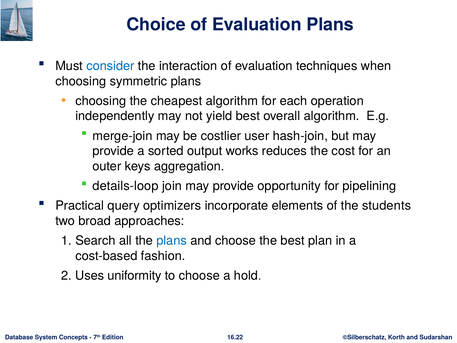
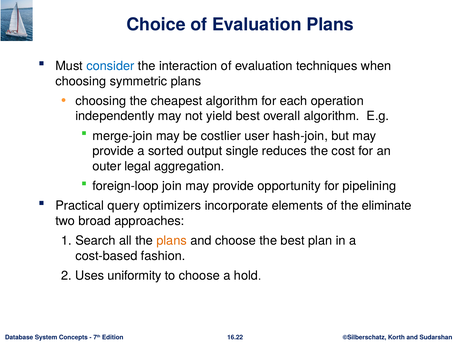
works: works -> single (242, 151)
keys: keys -> legal (138, 166)
details-loop: details-loop -> foreign-loop (126, 186)
students: students -> eliminate (387, 206)
plans colour: blue -> orange (172, 241)
